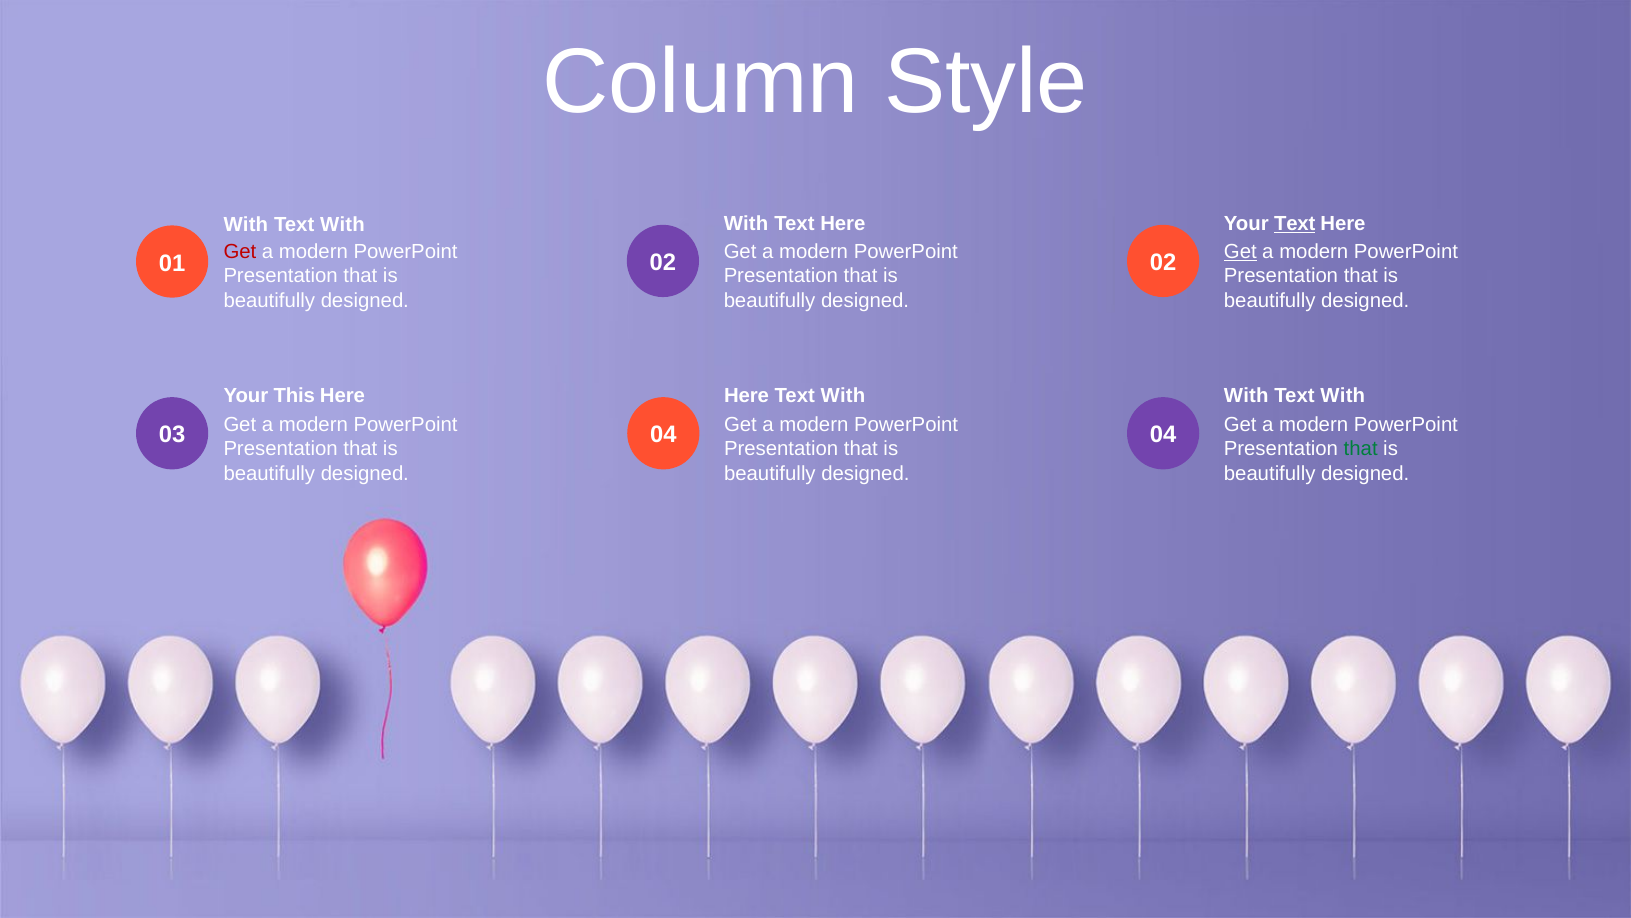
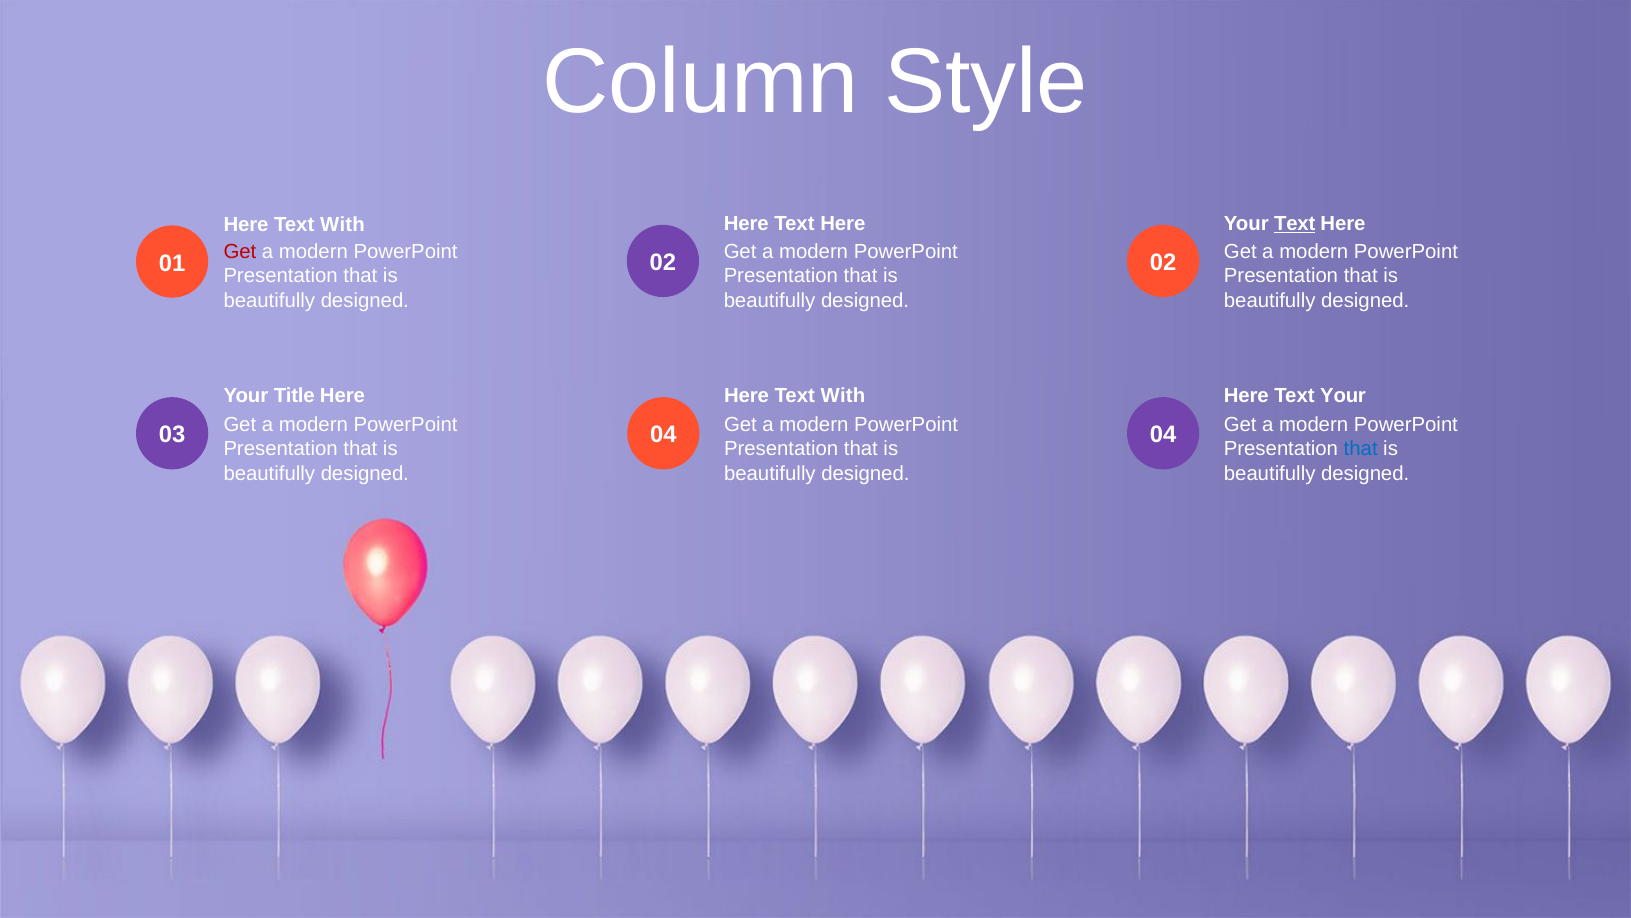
With: With -> Here (746, 224)
With: With -> Here (246, 225)
Get underline: present -> none (1240, 251)
This: This -> Title (294, 395)
With: With -> Here (1246, 395)
With: With -> Your (1343, 395)
that colour: green -> blue (1361, 449)
